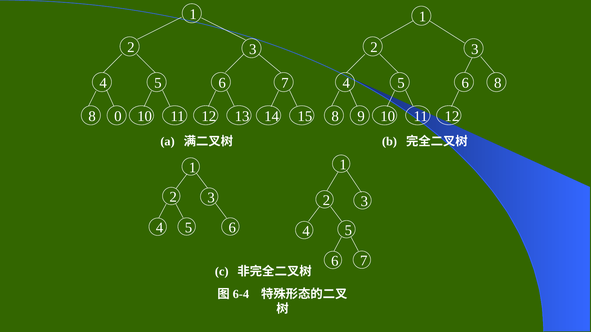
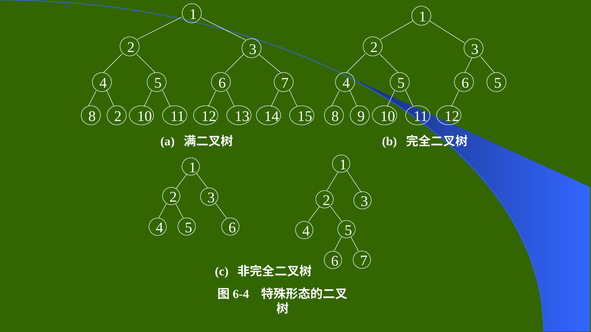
6 8: 8 -> 5 (498, 83)
8 0: 0 -> 2 (118, 116)
